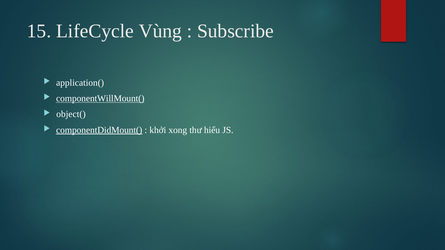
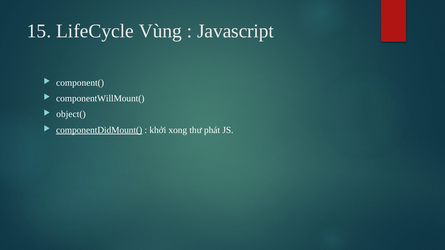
Subscribe: Subscribe -> Javascript (236, 31)
application(: application( -> component( (80, 83)
componentWillMount( underline: present -> none (100, 99)
hiểu: hiểu -> phát (212, 130)
